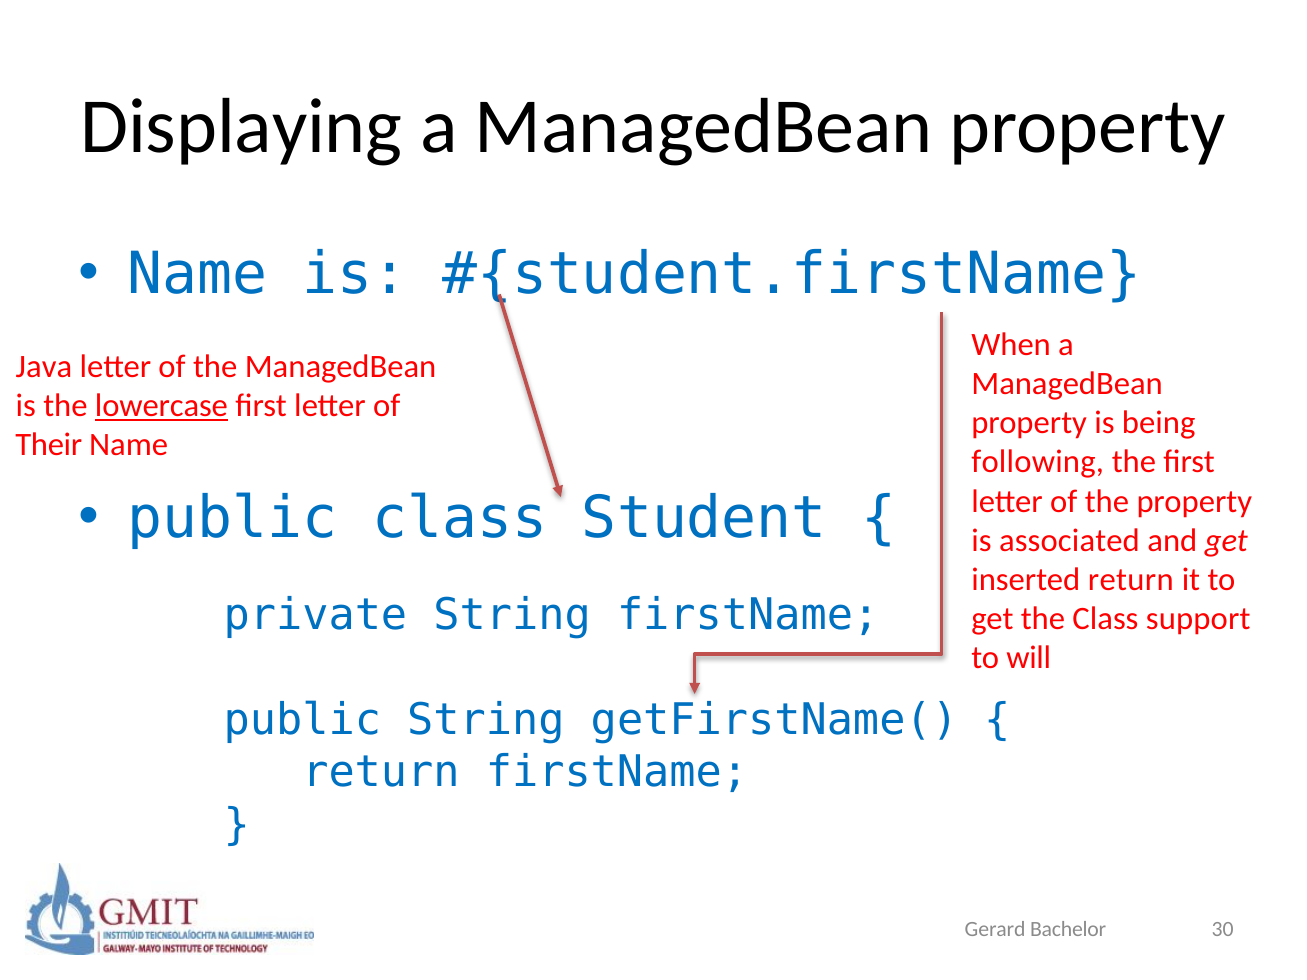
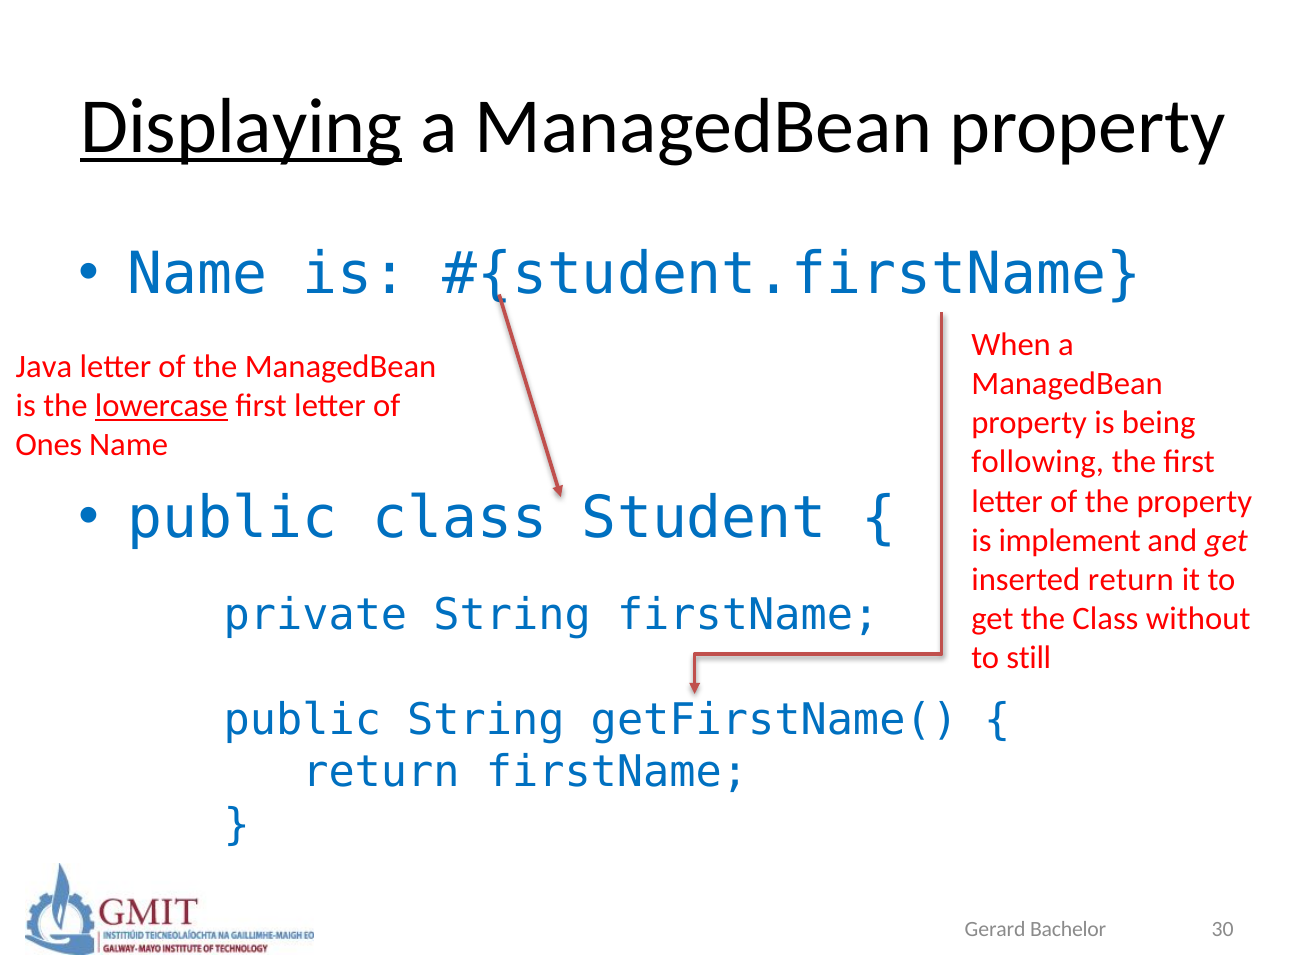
Displaying underline: none -> present (241, 126)
Their: Their -> Ones (49, 445)
associated: associated -> implement (1070, 541)
support: support -> without (1198, 619)
will: will -> still (1029, 658)
